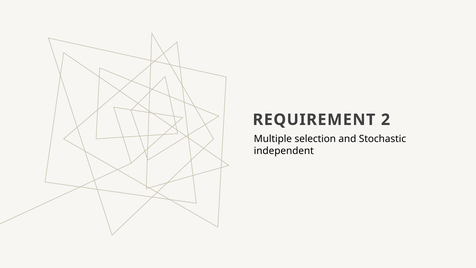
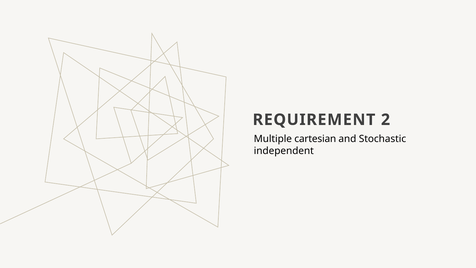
selection: selection -> cartesian (315, 139)
